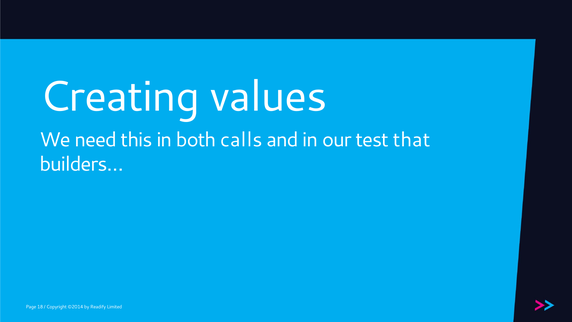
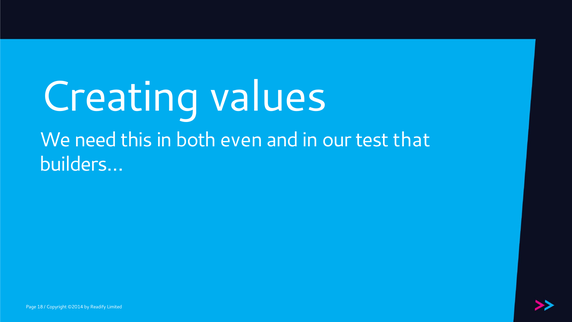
calls: calls -> even (241, 140)
